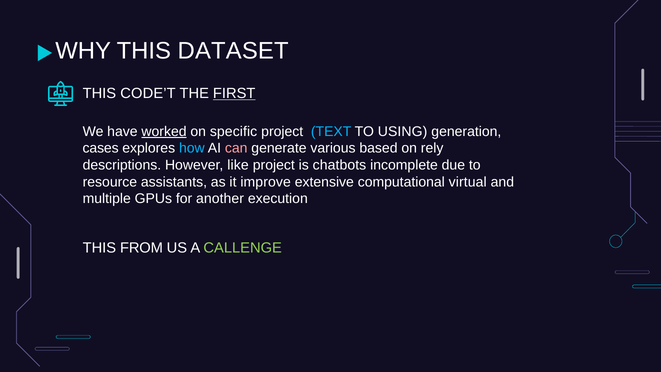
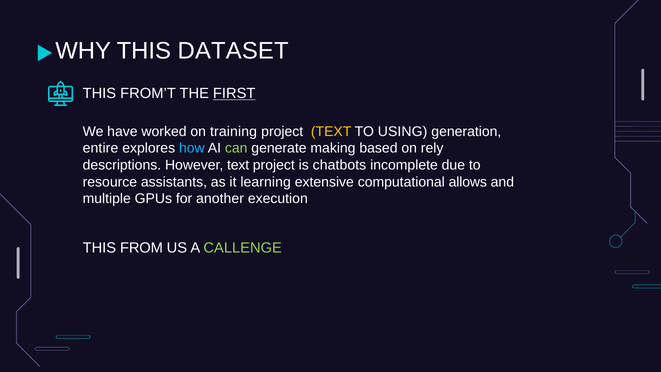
CODE’T: CODE’T -> FROM’T (148, 93)
worked underline: present -> none (164, 131)
specific: specific -> training (234, 131)
TEXT colour: light blue -> yellow (331, 131)
cases: cases -> entire (100, 148)
can colour: pink -> light green (236, 148)
various: various -> making (333, 148)
However like: like -> text (238, 165)
improve: improve -> learning (266, 182)
virtual: virtual -> allows (468, 182)
